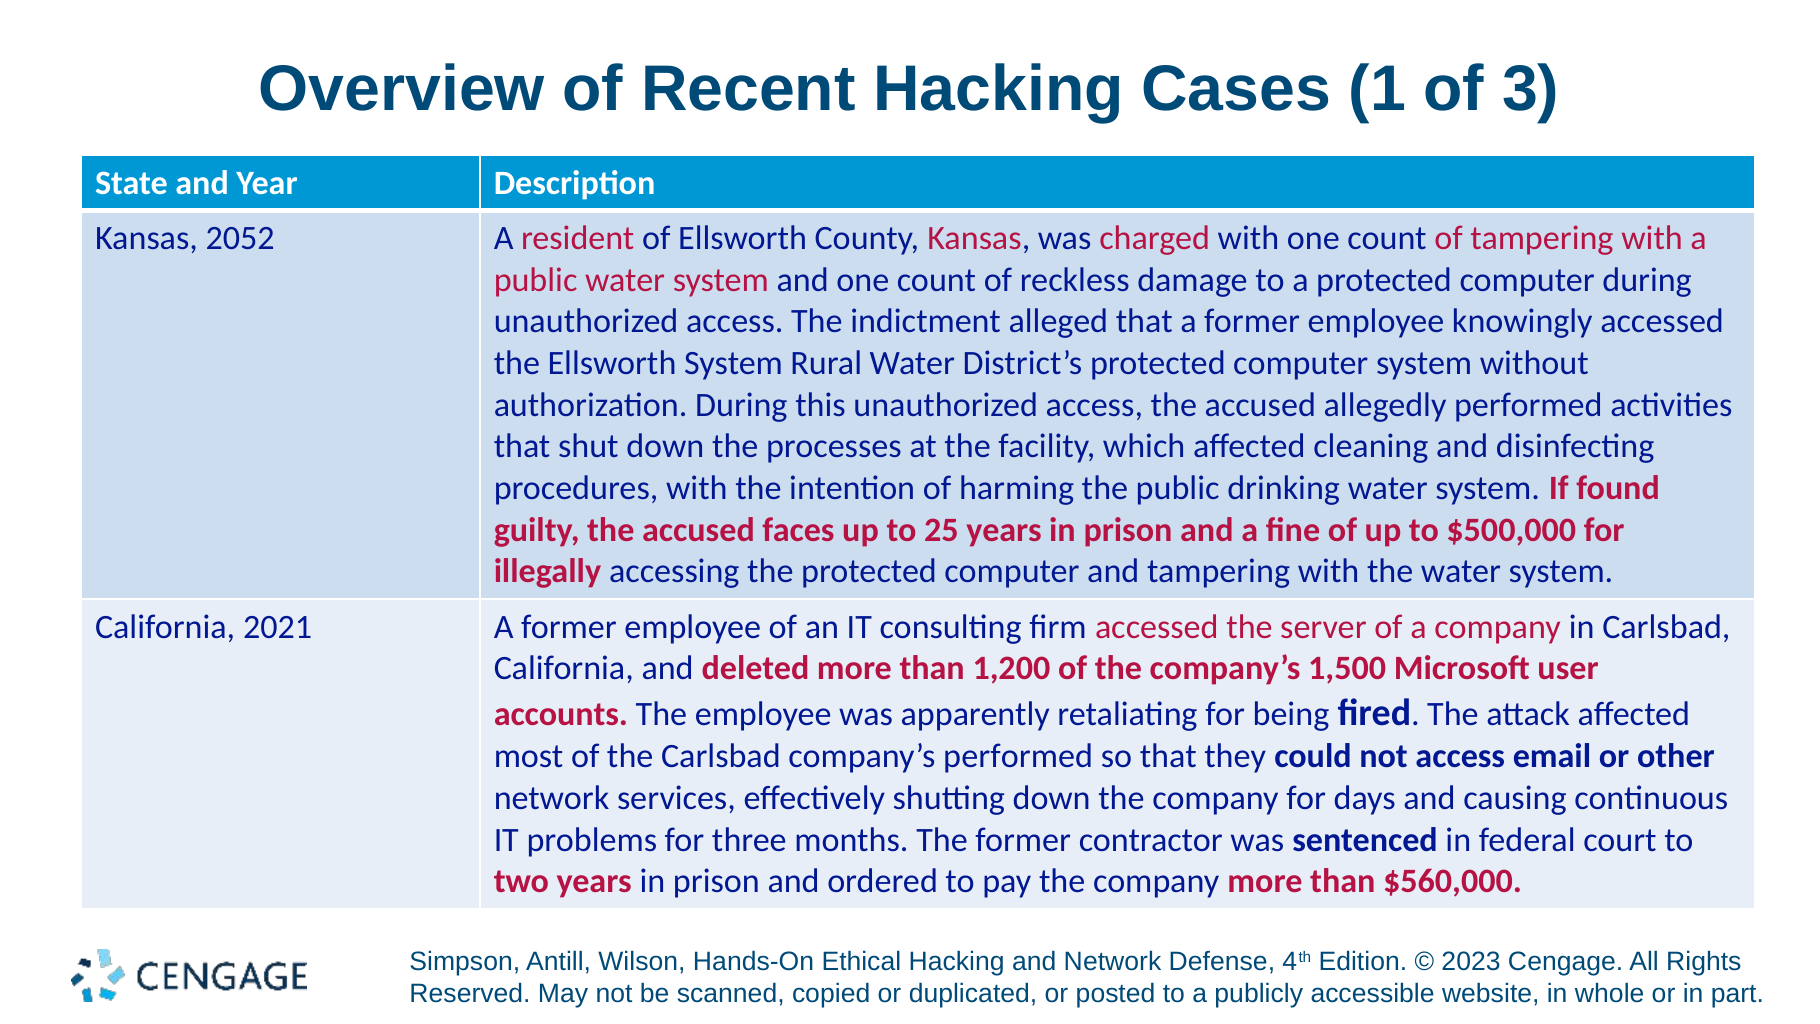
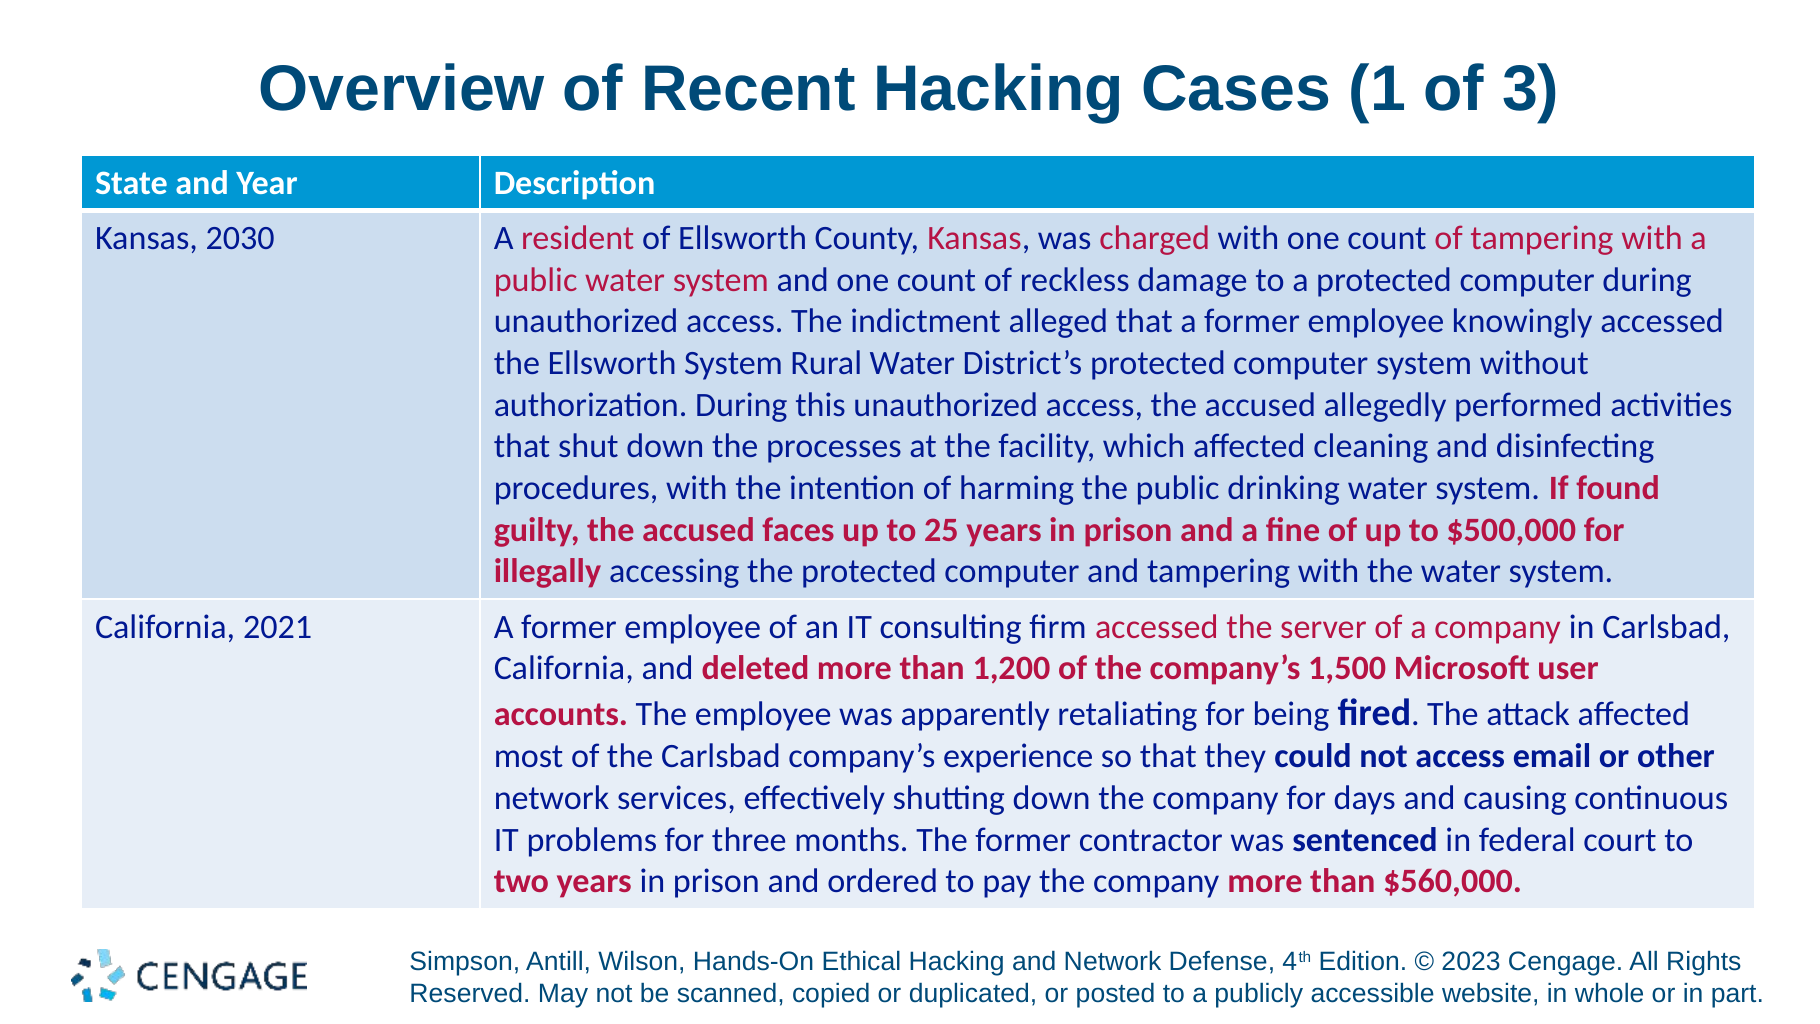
2052: 2052 -> 2030 (240, 238)
company’s performed: performed -> experience (1018, 757)
